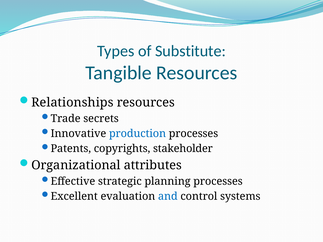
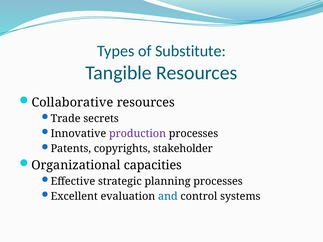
Relationships: Relationships -> Collaborative (72, 103)
production colour: blue -> purple (138, 134)
attributes: attributes -> capacities (153, 165)
